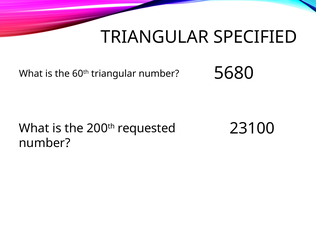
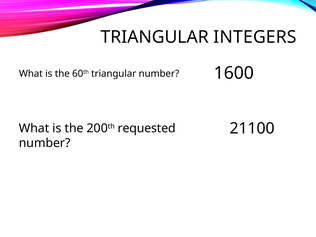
SPECIFIED: SPECIFIED -> INTEGERS (255, 37)
5680: 5680 -> 1600 (234, 73)
23100: 23100 -> 21100 (252, 129)
